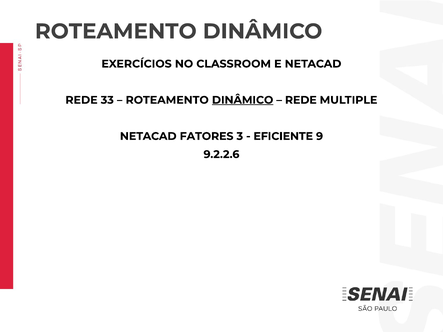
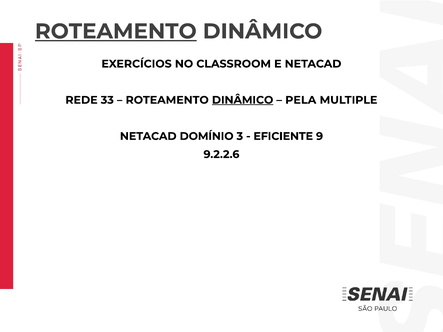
ROTEAMENTO underline: none -> present (116, 31)
REDE: REDE -> PELA (301, 100)
FATORES: FATORES -> DOMÍNIO (207, 136)
